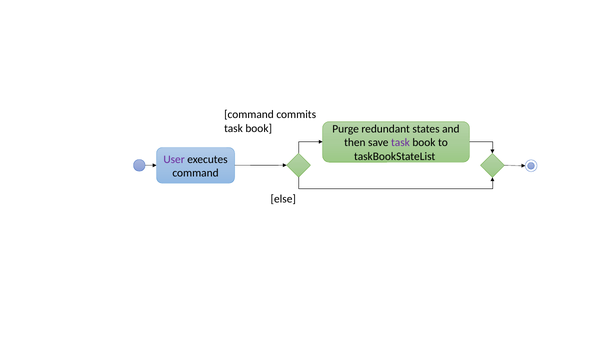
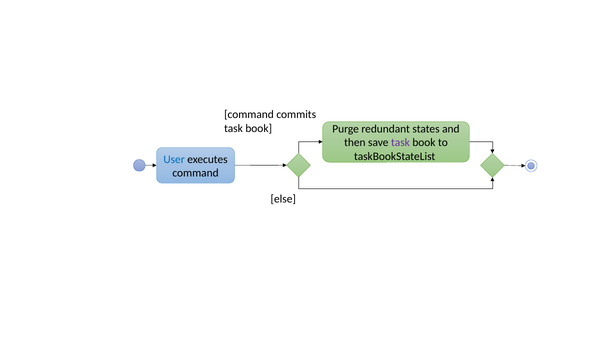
User colour: purple -> blue (174, 159)
